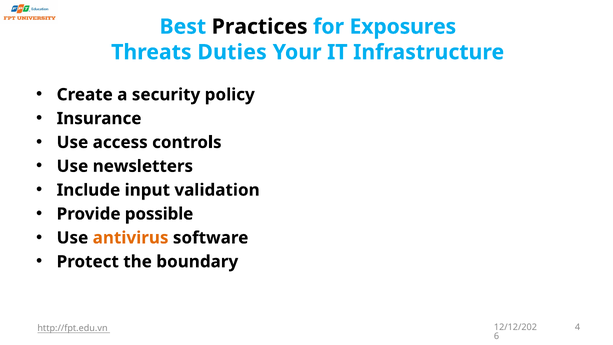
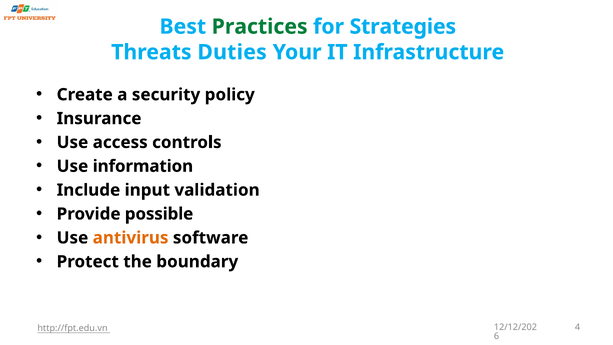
Practices colour: black -> green (260, 27)
Exposures: Exposures -> Strategies (403, 27)
newsletters: newsletters -> information (143, 166)
